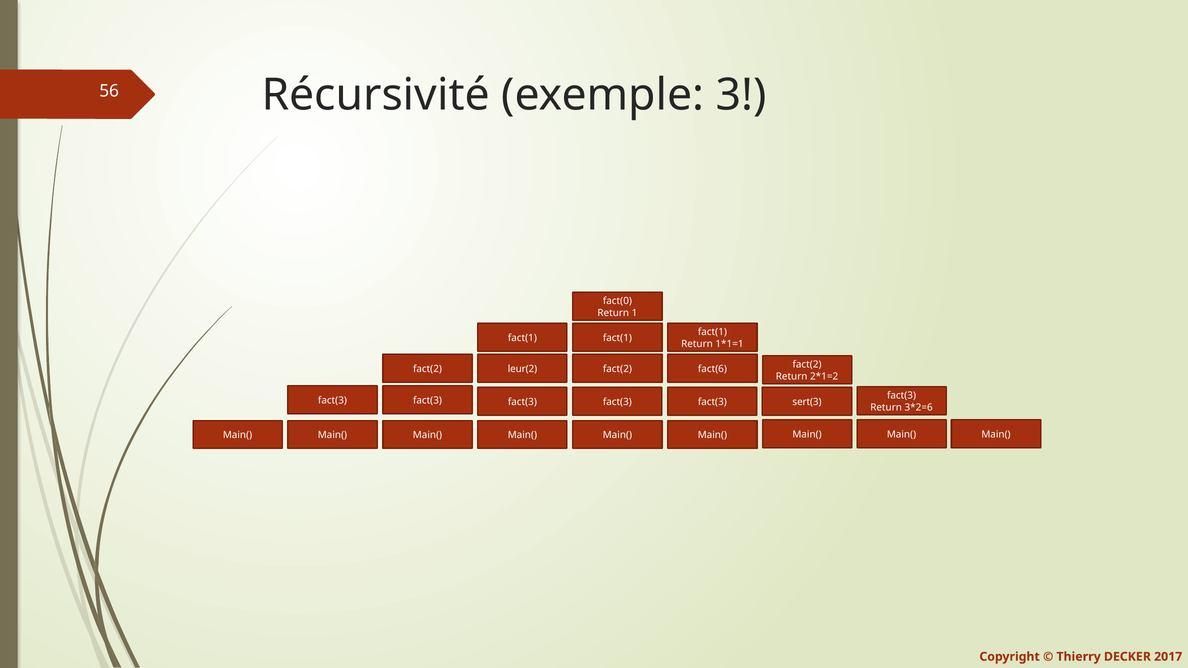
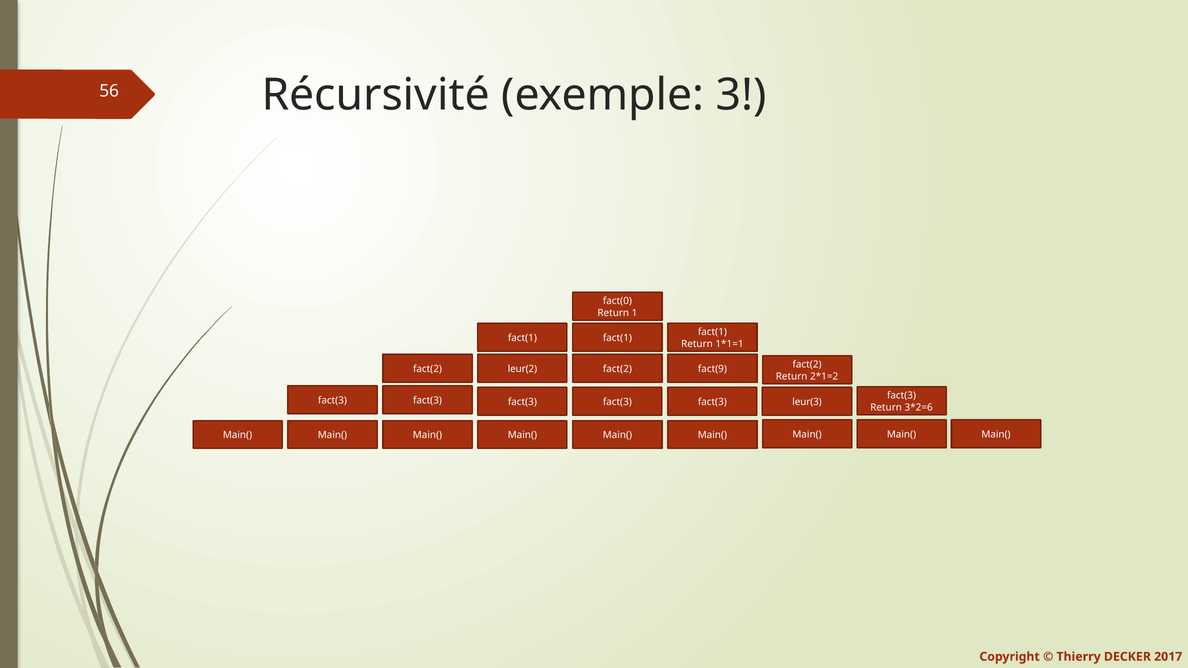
fact(6: fact(6 -> fact(9 (712, 369)
sert(3: sert(3 -> leur(3 (807, 402)
